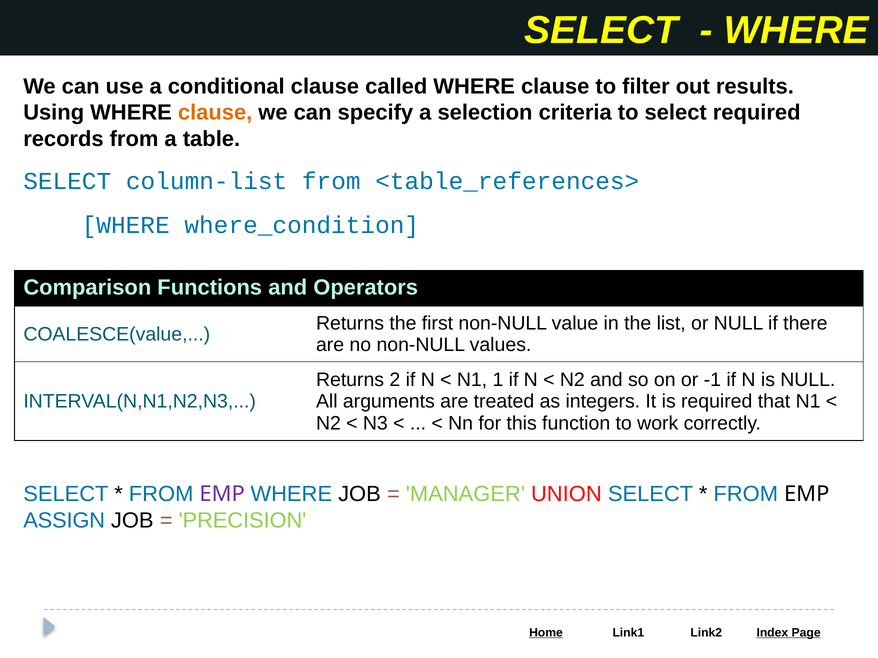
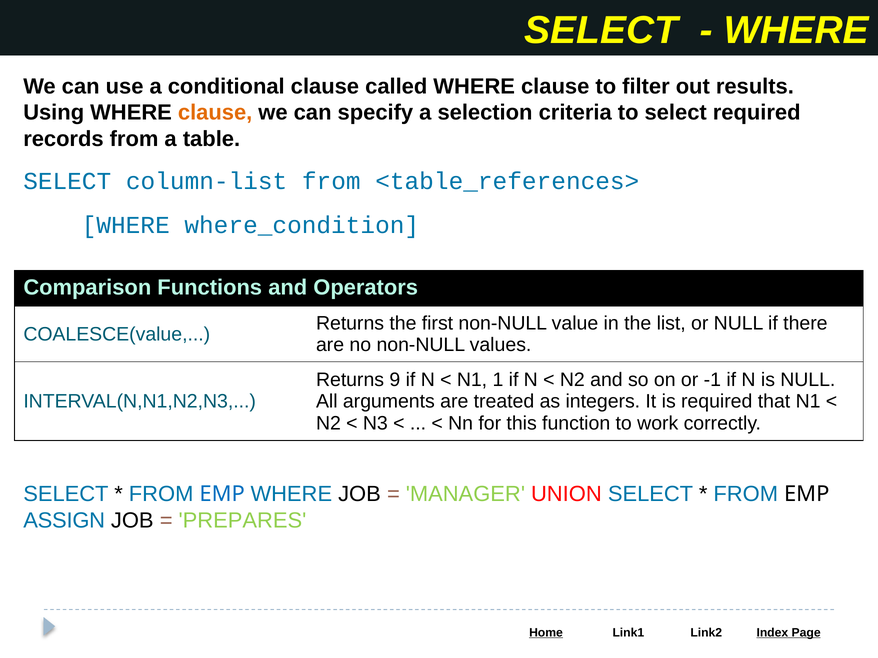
2: 2 -> 9 (395, 380)
EMP colour: purple -> blue (222, 495)
PRECISION: PRECISION -> PREPARES (242, 521)
